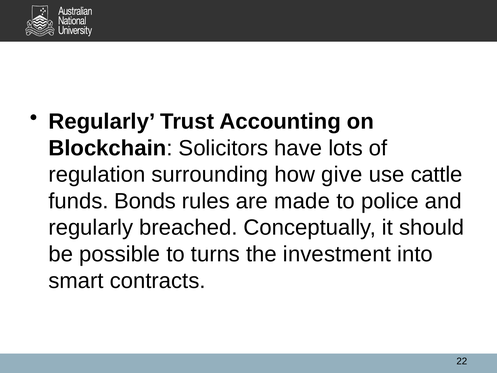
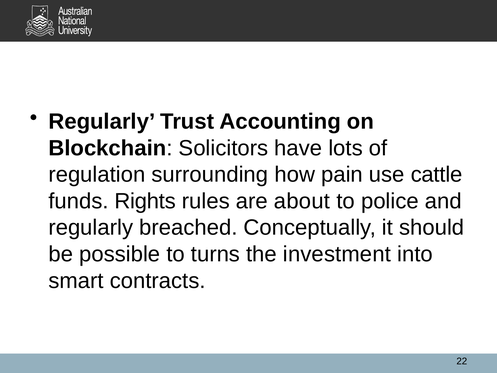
give: give -> pain (342, 174)
Bonds: Bonds -> Rights (145, 201)
made: made -> about (302, 201)
